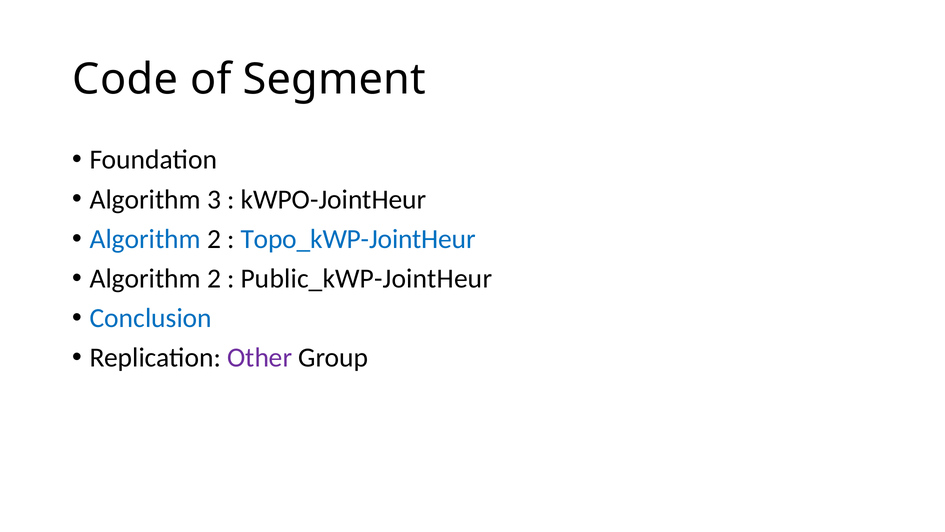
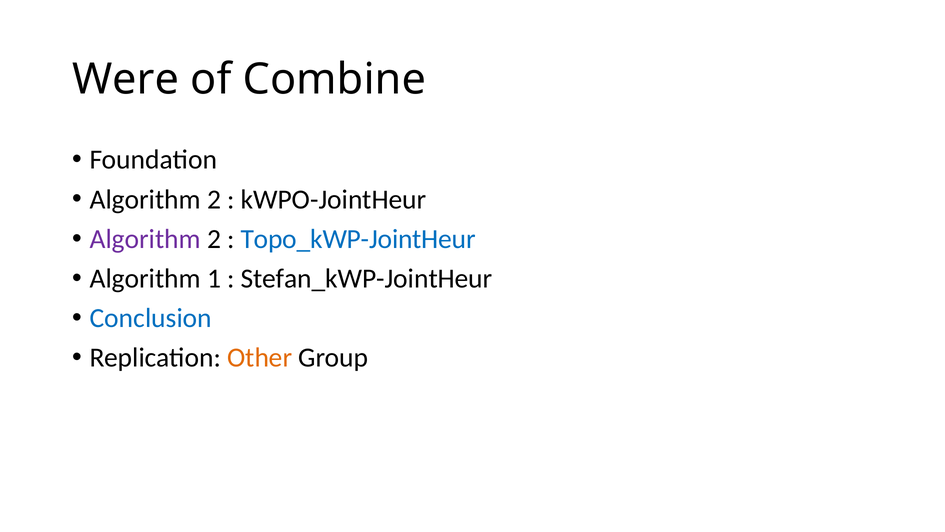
Code: Code -> Were (126, 79)
Segment: Segment -> Combine (334, 79)
3: 3 -> 2 (214, 199)
Algorithm colour: blue -> purple (145, 239)
2: 2 -> 1 (214, 278)
Public_kWP-JointHeur: Public_kWP-JointHeur -> Stefan_kWP-JointHeur (367, 278)
Other colour: purple -> orange (260, 358)
